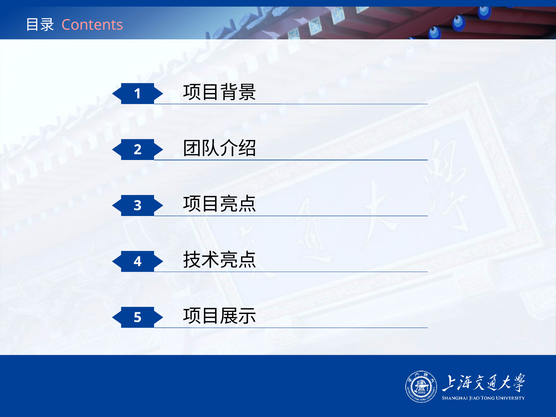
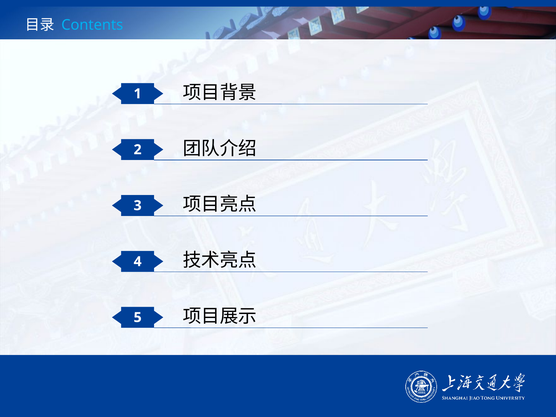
Contents colour: pink -> light blue (92, 25)
